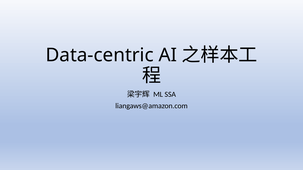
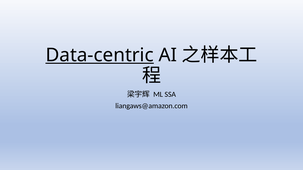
Data-centric underline: none -> present (100, 55)
